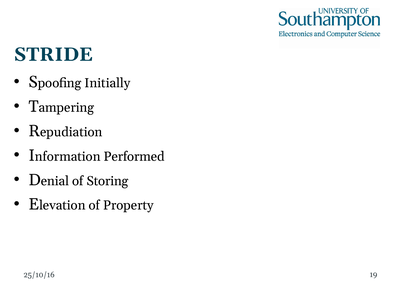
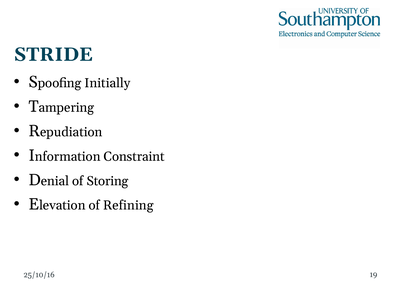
Performed: Performed -> Constraint (134, 157)
Property: Property -> Refining (128, 206)
